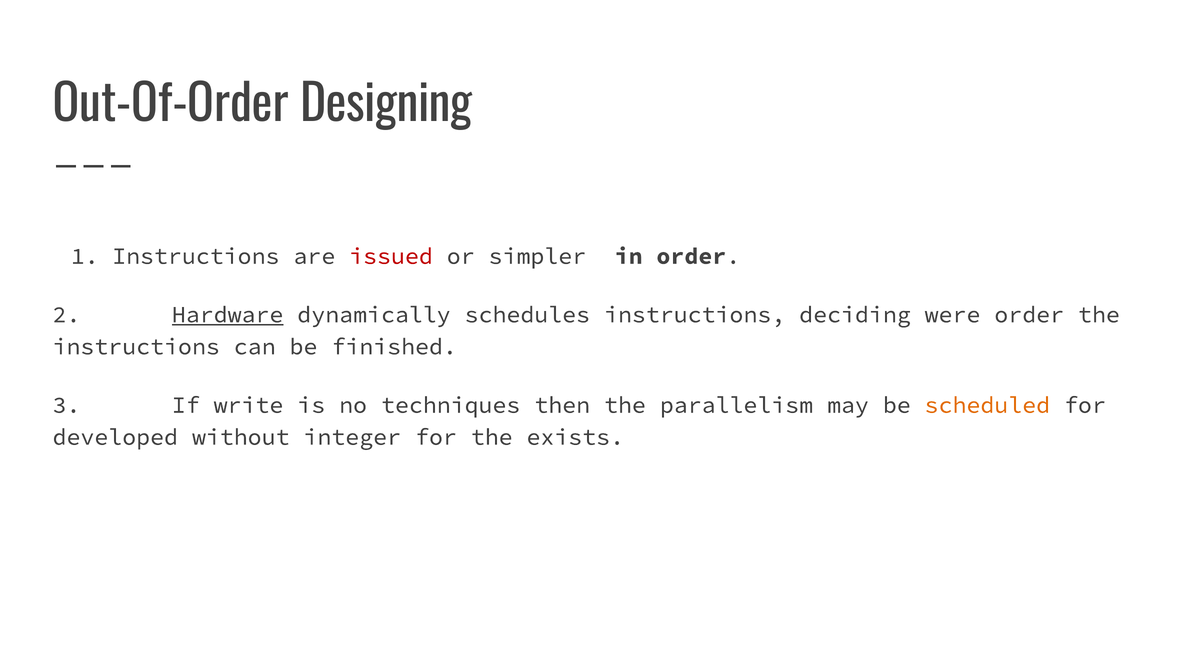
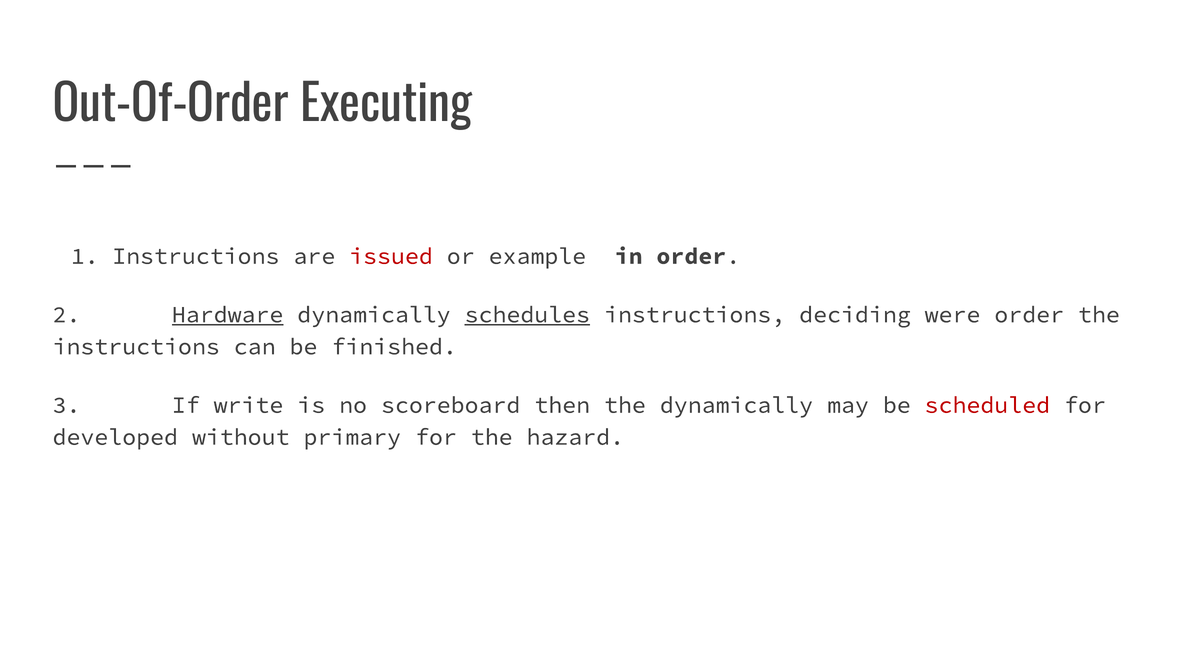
Designing: Designing -> Executing (386, 105)
simpler: simpler -> example (537, 256)
schedules underline: none -> present (527, 315)
techniques: techniques -> scoreboard (451, 405)
the parallelism: parallelism -> dynamically (736, 405)
scheduled colour: orange -> red (987, 405)
integer: integer -> primary (352, 437)
exists: exists -> hazard (575, 437)
